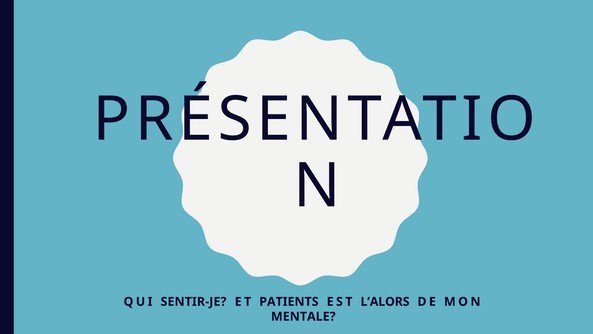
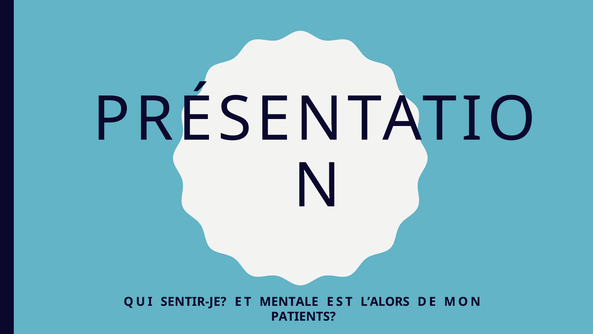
PATIENTS: PATIENTS -> MENTALE (289, 301)
MENTALE: MENTALE -> PATIENTS (303, 316)
